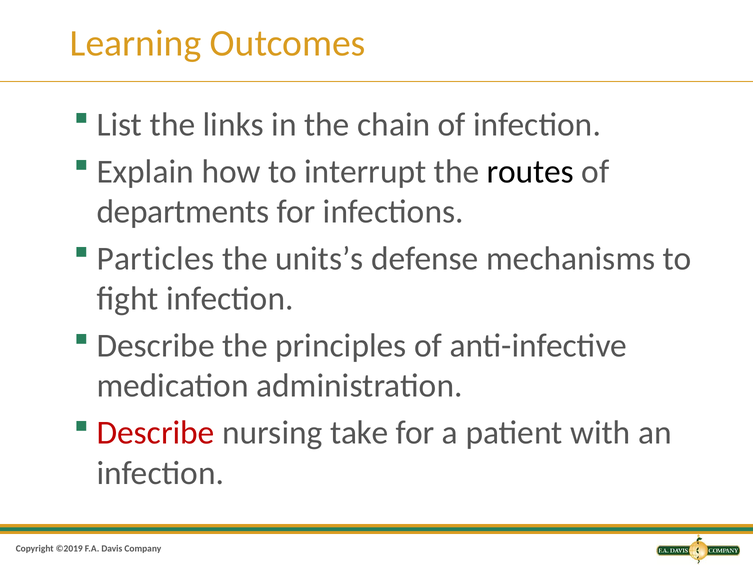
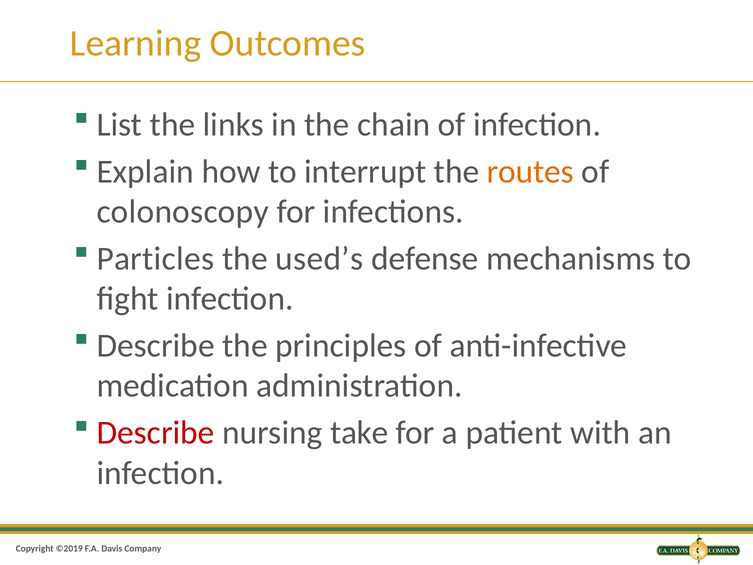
routes colour: black -> orange (530, 171)
departments: departments -> colonoscopy (183, 212)
units’s: units’s -> used’s (319, 259)
